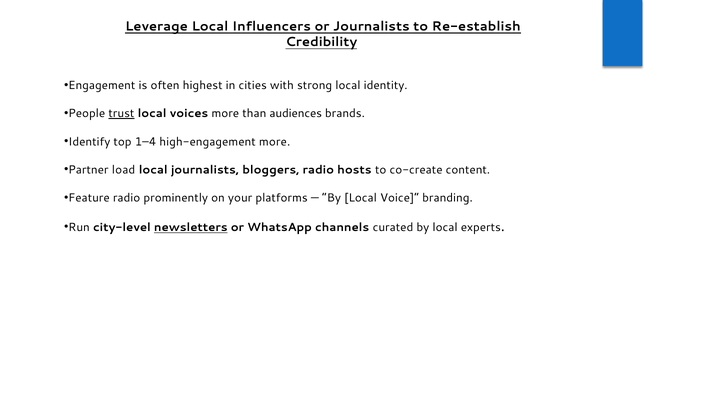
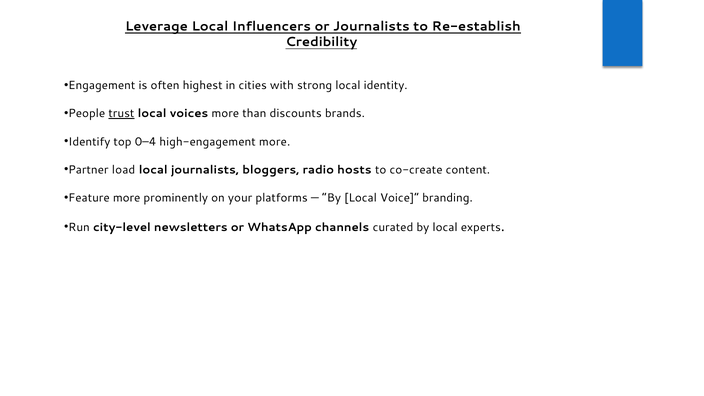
audiences: audiences -> discounts (296, 114)
1–4: 1–4 -> 0–4 (145, 142)
Feature radio: radio -> more (127, 198)
newsletters underline: present -> none (191, 228)
